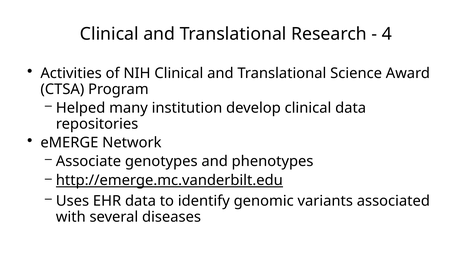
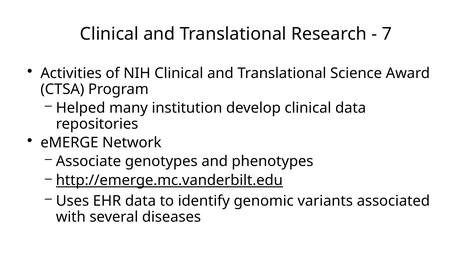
4: 4 -> 7 (387, 34)
